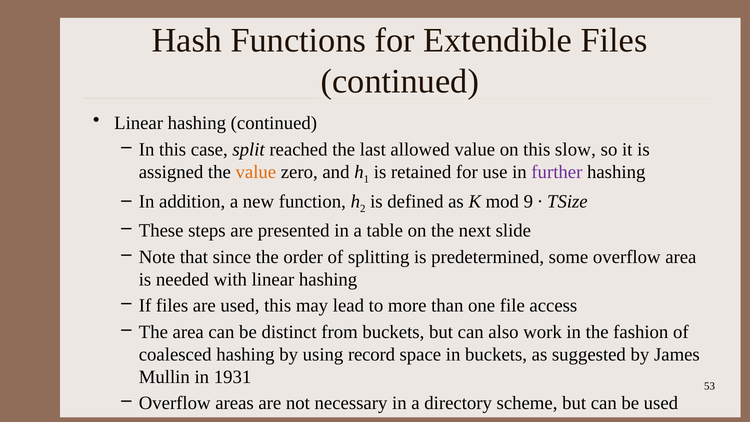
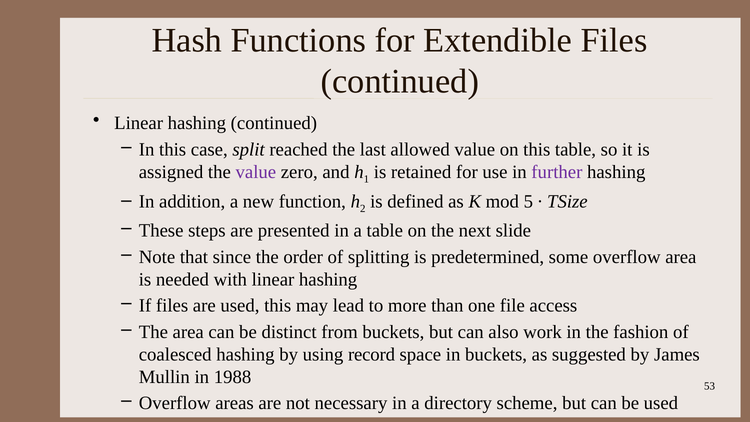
this slow: slow -> table (576, 149)
value colour: orange -> purple (256, 172)
9: 9 -> 5 (528, 201)
1931: 1931 -> 1988 (233, 377)
